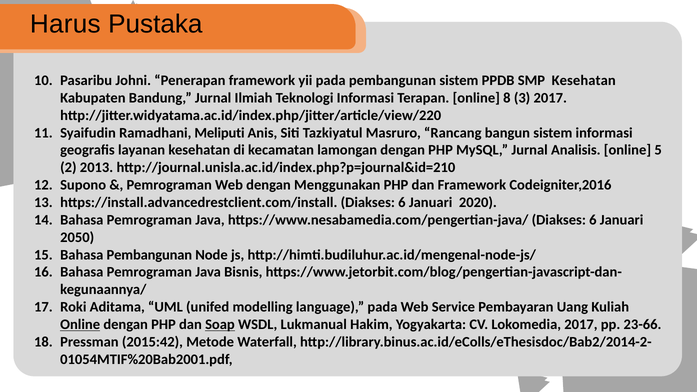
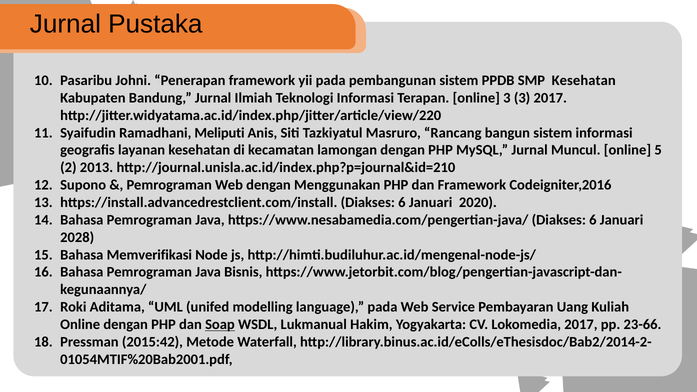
Harus: Harus -> Jurnal (65, 24)
online 8: 8 -> 3 (507, 98)
Analisis: Analisis -> Muncul (576, 150)
2050: 2050 -> 2028 (77, 237)
Bahasa Pembangunan: Pembangunan -> Memverifikasi (149, 255)
Online underline: present -> none (80, 325)
